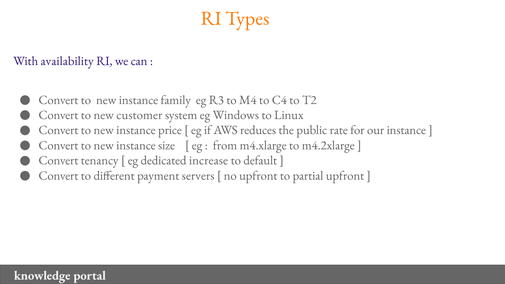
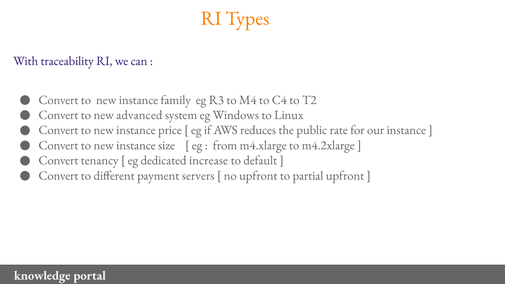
availability: availability -> traceability (67, 61)
customer: customer -> advanced (139, 115)
